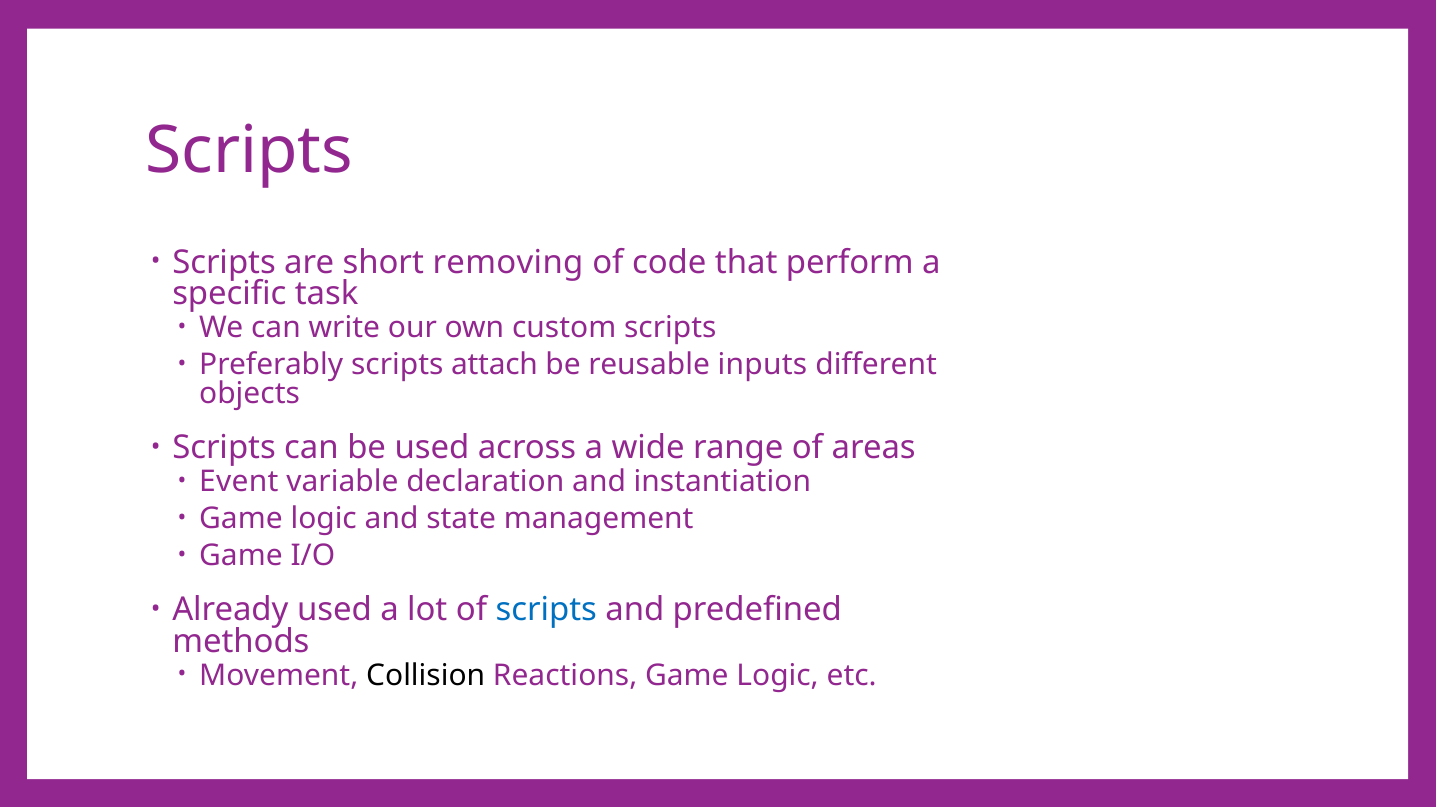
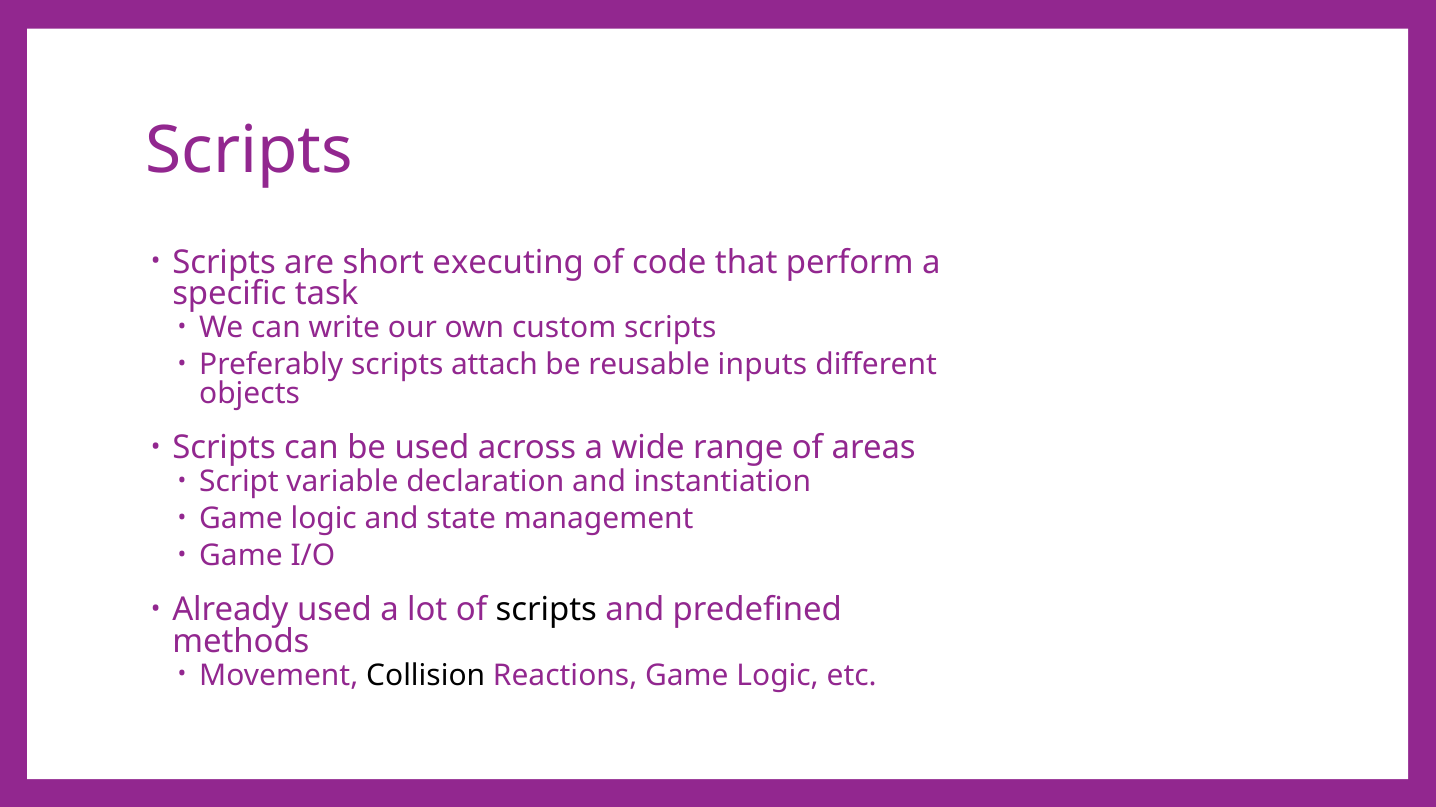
removing: removing -> executing (508, 262)
Event: Event -> Script (239, 482)
scripts colour: blue -> black (546, 611)
